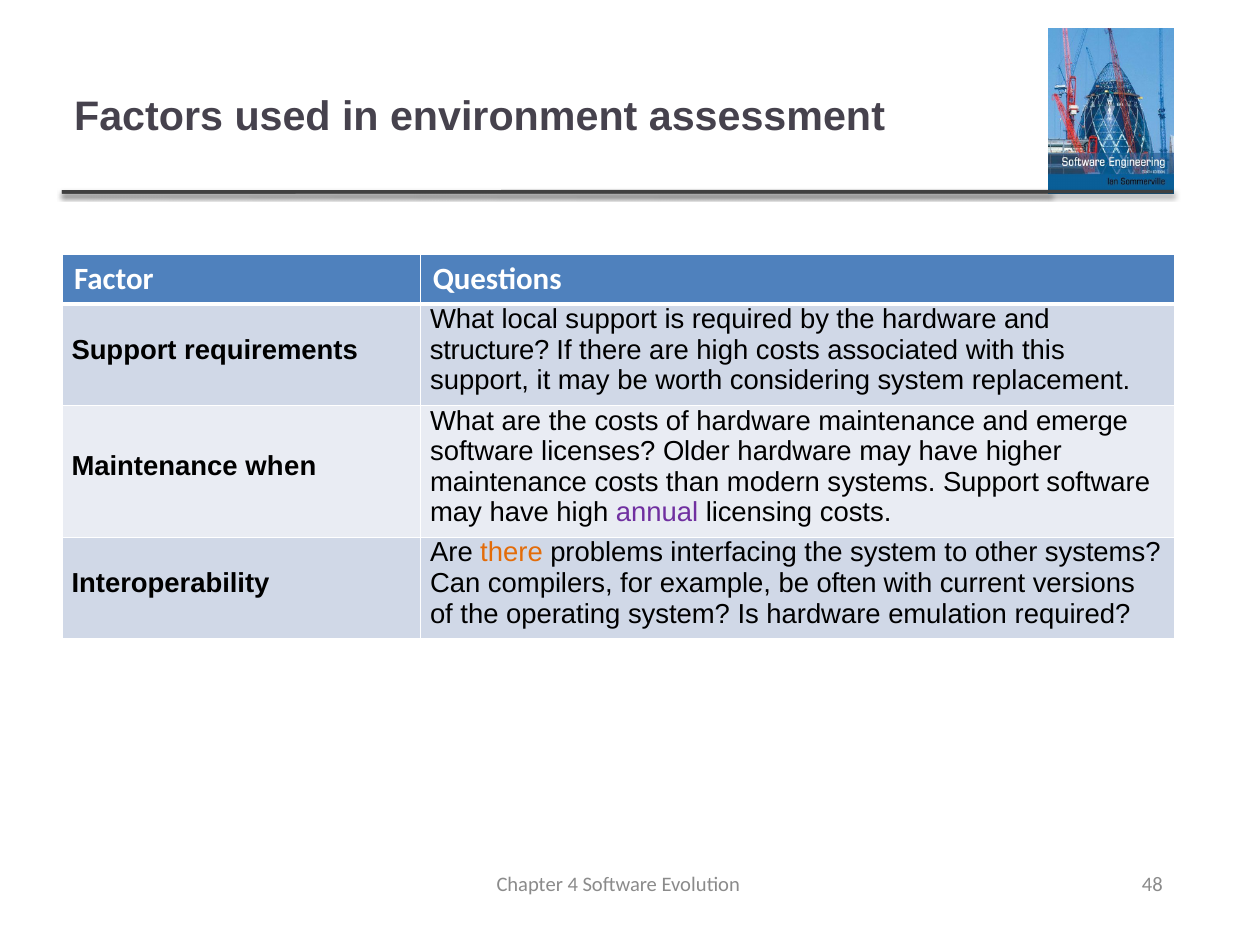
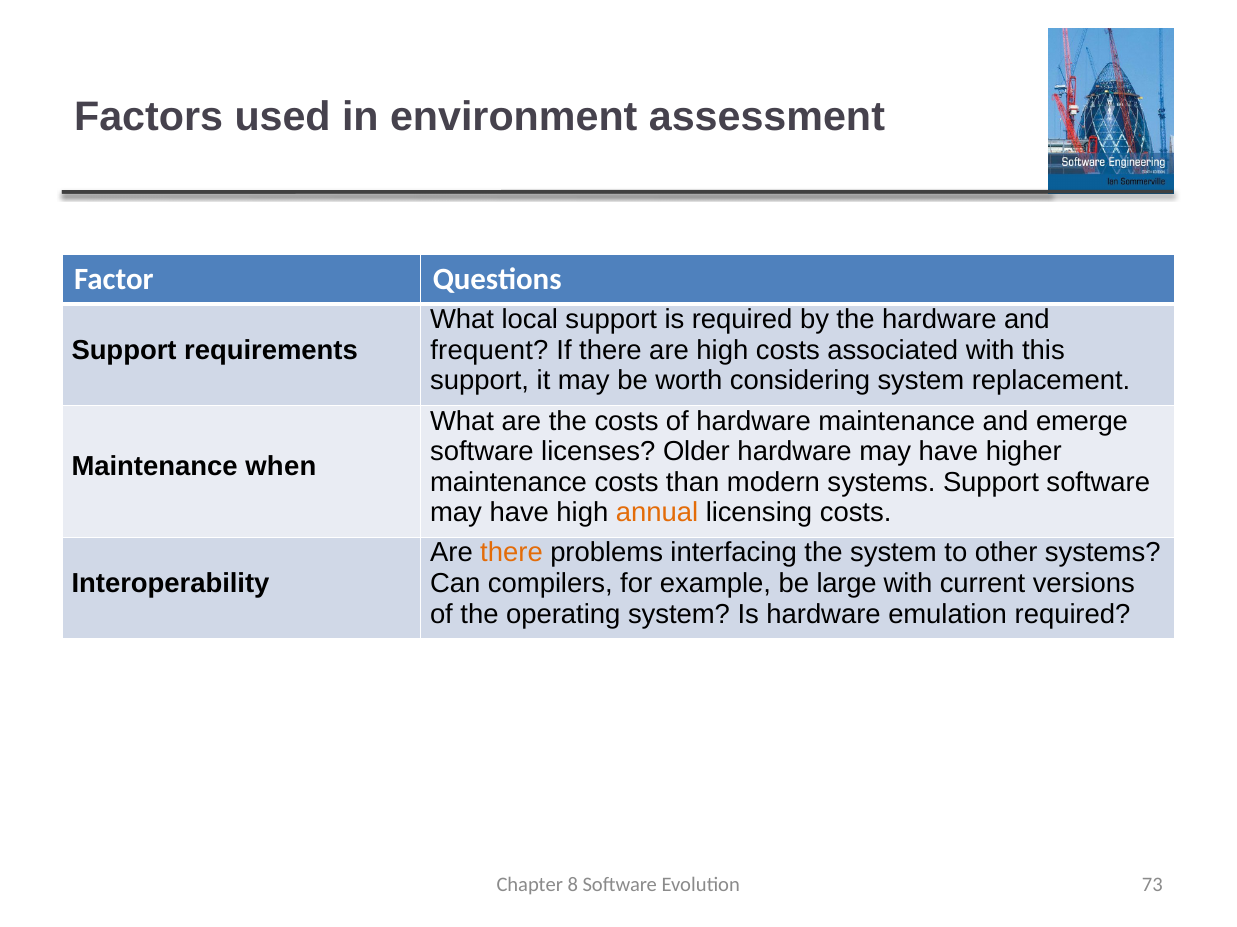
structure: structure -> frequent (489, 350)
annual colour: purple -> orange (657, 513)
often: often -> large (847, 584)
4: 4 -> 8 (573, 886)
48: 48 -> 73 (1152, 886)
